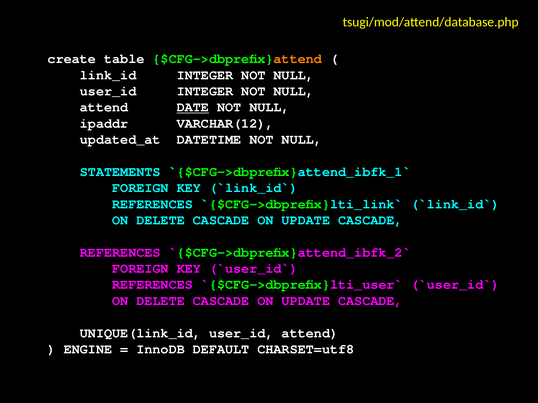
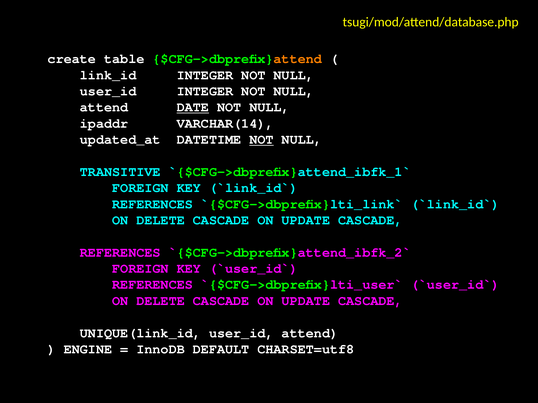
VARCHAR(12: VARCHAR(12 -> VARCHAR(14 (225, 123)
NOT underline: none -> present (261, 140)
STATEMENTS: STATEMENTS -> TRANSITIVE (120, 172)
